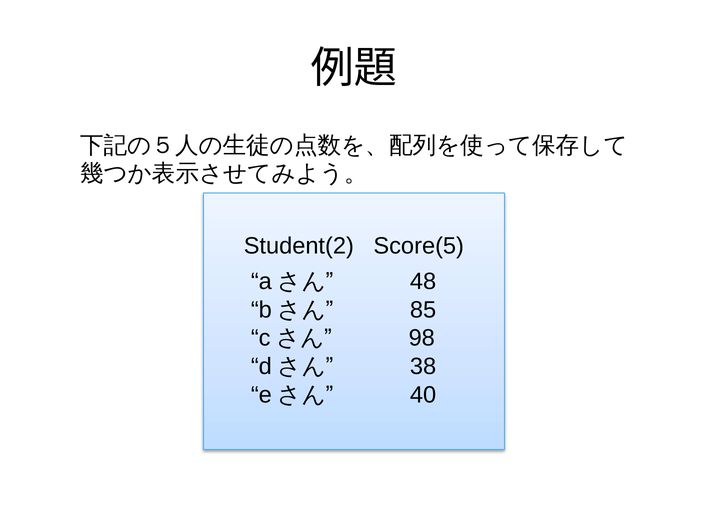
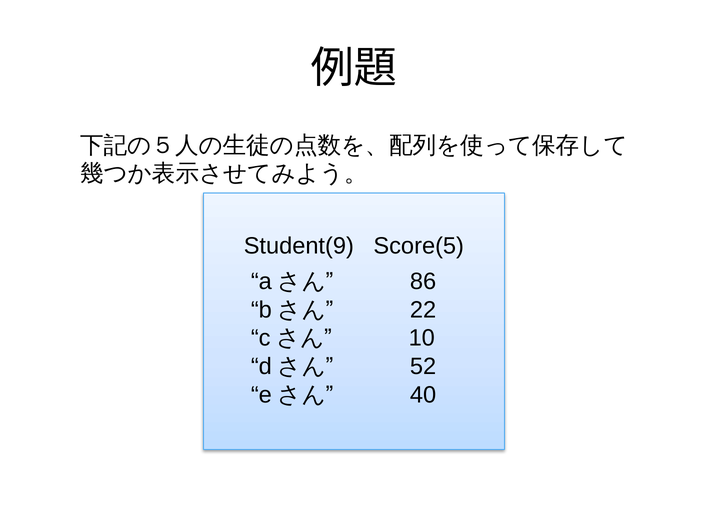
Student(2: Student(2 -> Student(9 (299, 246)
48: 48 -> 86 (423, 282)
85: 85 -> 22 (423, 310)
98: 98 -> 10 (422, 338)
38: 38 -> 52 (423, 366)
